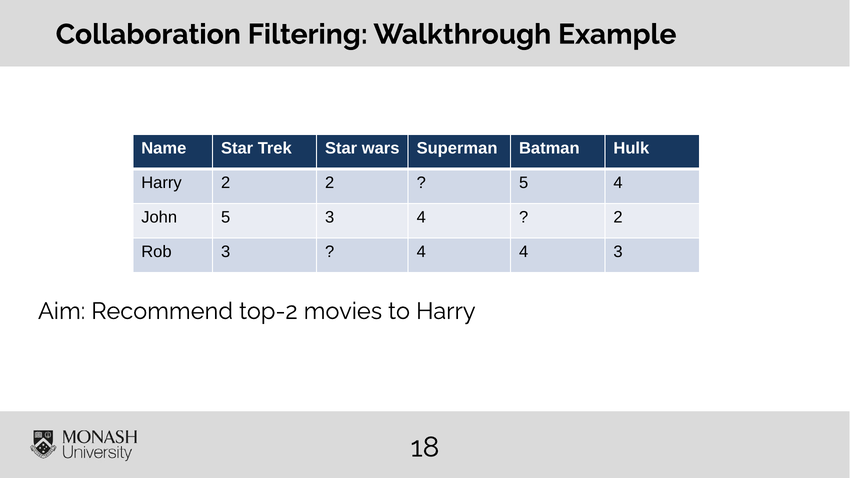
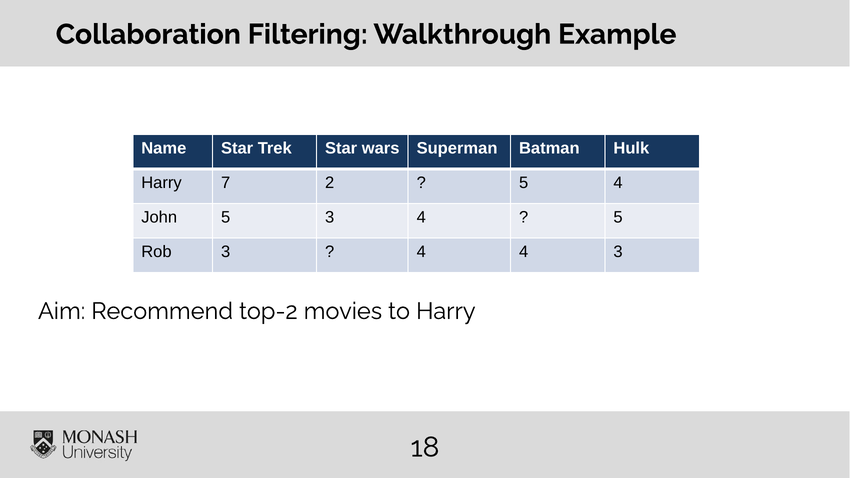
Harry 2: 2 -> 7 (226, 183)
2: 2 -> 5 (618, 217)
